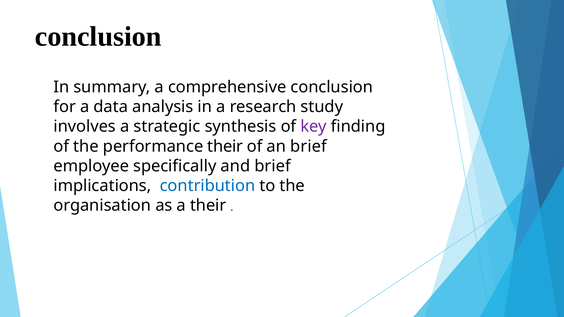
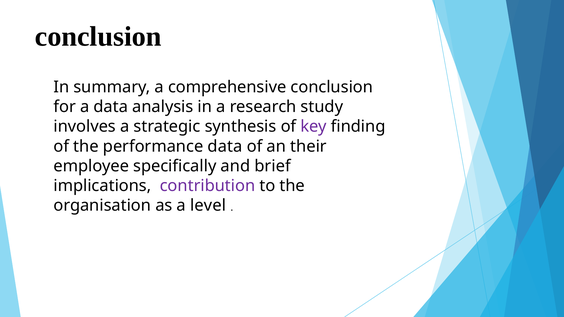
performance their: their -> data (225, 146)
an brief: brief -> their (309, 146)
contribution colour: blue -> purple (207, 186)
a their: their -> level (208, 206)
